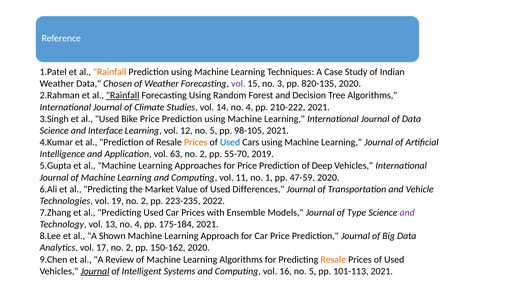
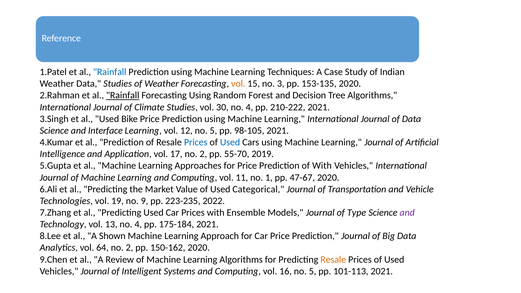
Rainfall colour: orange -> blue (110, 72)
Data Chosen: Chosen -> Studies (118, 84)
vol colour: purple -> orange (238, 84)
820-135: 820-135 -> 153-135 (319, 84)
14: 14 -> 30 (222, 107)
Prices colour: orange -> blue (196, 142)
63: 63 -> 17 (176, 154)
of Deep: Deep -> With (322, 166)
47-59: 47-59 -> 47-67 (302, 177)
Differences: Differences -> Categorical (258, 189)
19 no 2: 2 -> 9 (145, 201)
17: 17 -> 64 (102, 248)
Journal underline: present -> none (95, 271)
